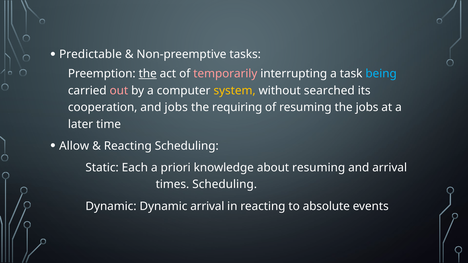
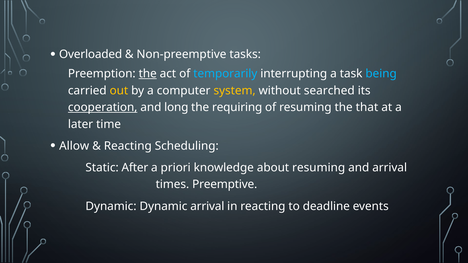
Predictable: Predictable -> Overloaded (91, 55)
temporarily colour: pink -> light blue (225, 74)
out colour: pink -> yellow (119, 91)
cooperation underline: none -> present (103, 107)
and jobs: jobs -> long (176, 107)
the jobs: jobs -> that (367, 107)
Each: Each -> After (135, 168)
times Scheduling: Scheduling -> Preemptive (225, 185)
absolute: absolute -> deadline (326, 206)
